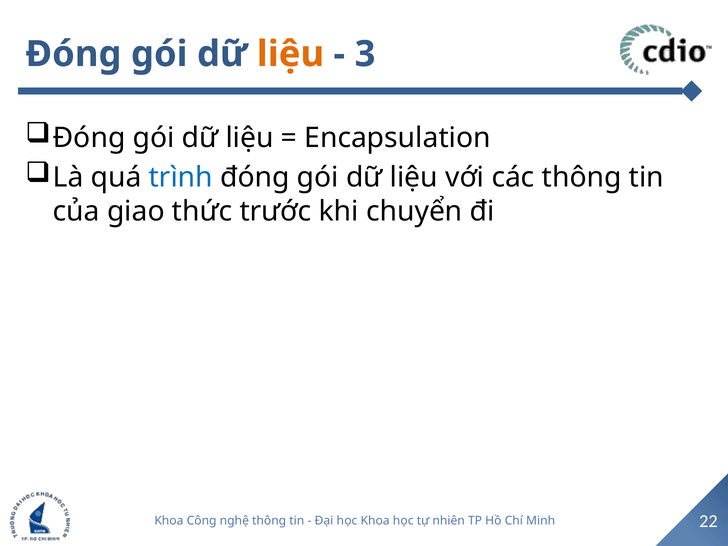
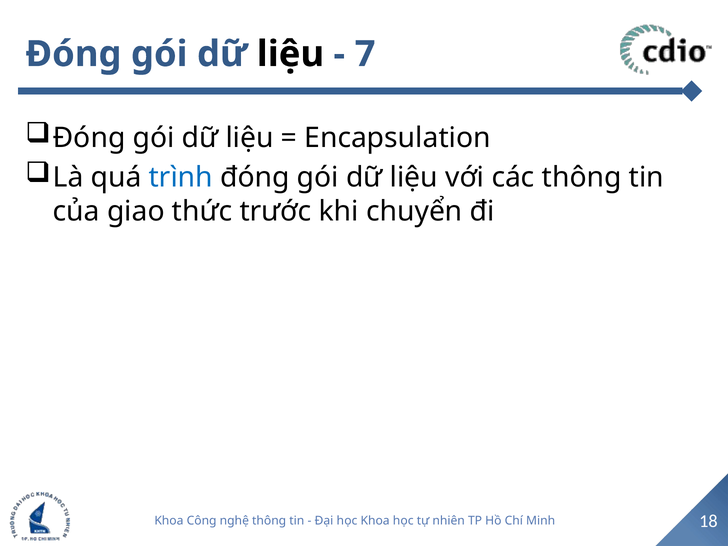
liệu colour: orange -> black (291, 54)
3: 3 -> 7 (365, 54)
22: 22 -> 18 (708, 521)
